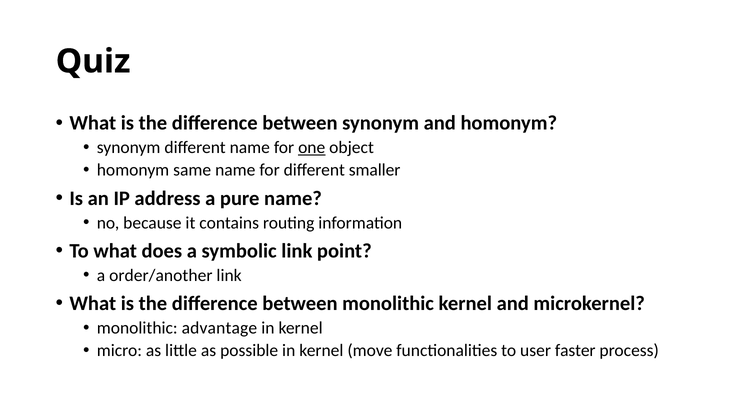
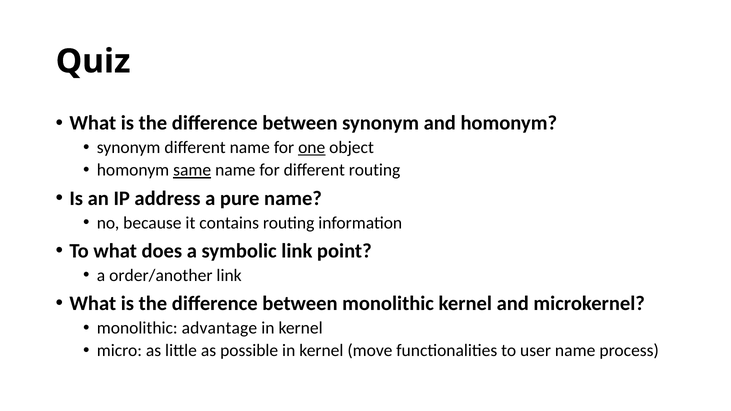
same underline: none -> present (192, 170)
different smaller: smaller -> routing (375, 170)
user faster: faster -> name (575, 351)
